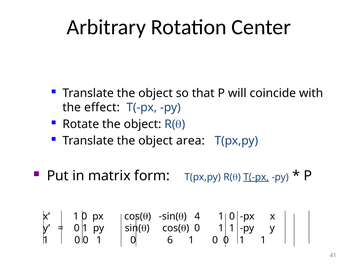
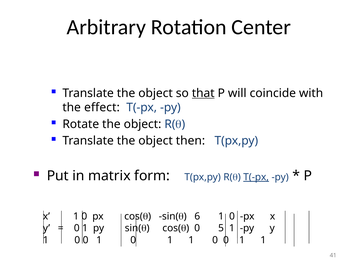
that underline: none -> present (203, 93)
area: area -> then (190, 141)
4: 4 -> 6 (197, 217)
cos(q 0 1: 1 -> 5 (221, 229)
1 0 6: 6 -> 1 (170, 241)
